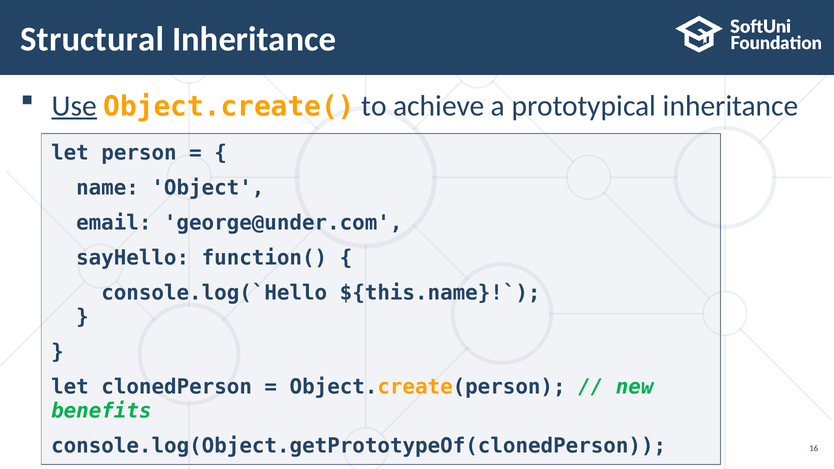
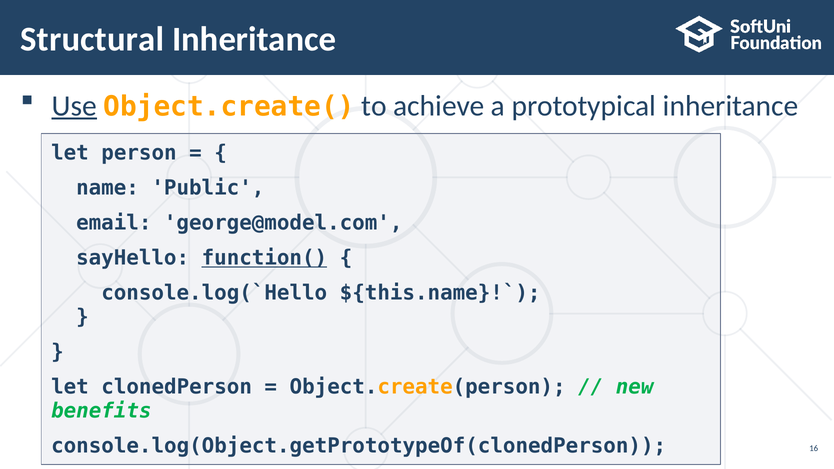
Object: Object -> Public (208, 188)
george@under.com: george@under.com -> george@model.com (283, 223)
function( underline: none -> present (264, 258)
